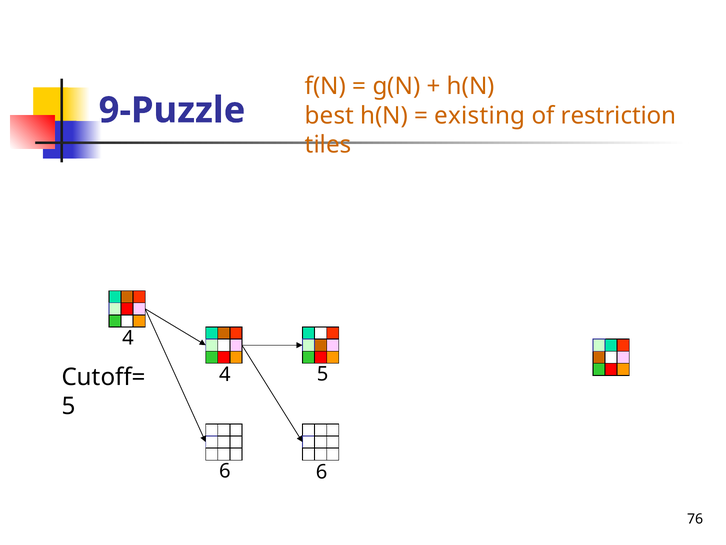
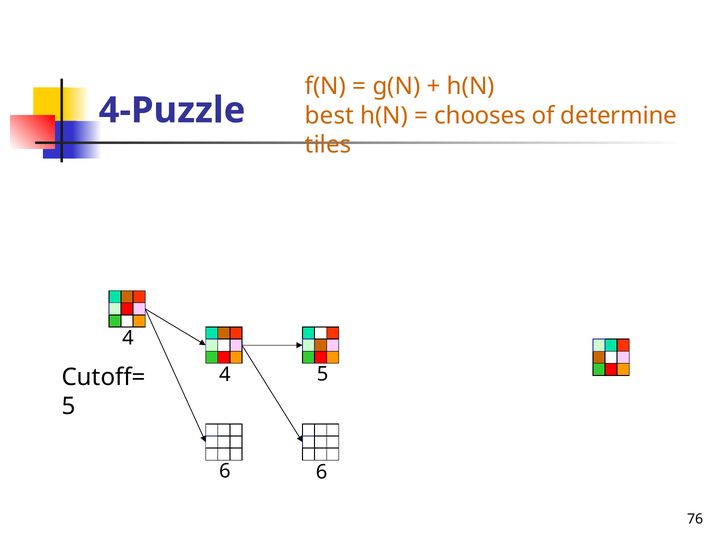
9-Puzzle: 9-Puzzle -> 4-Puzzle (172, 110)
existing: existing -> chooses (480, 115)
restriction: restriction -> determine (619, 115)
